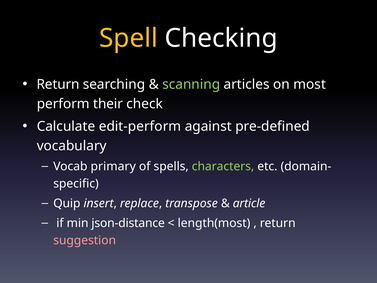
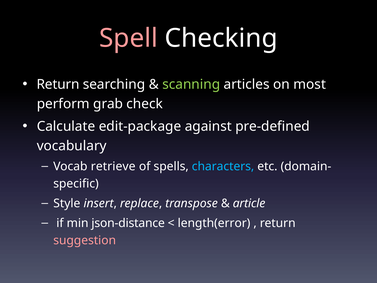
Spell colour: yellow -> pink (128, 38)
their: their -> grab (108, 104)
edit-perform: edit-perform -> edit-package (140, 126)
primary: primary -> retrieve (113, 166)
characters colour: light green -> light blue (223, 166)
Quip: Quip -> Style (67, 203)
length(most: length(most -> length(error (214, 223)
